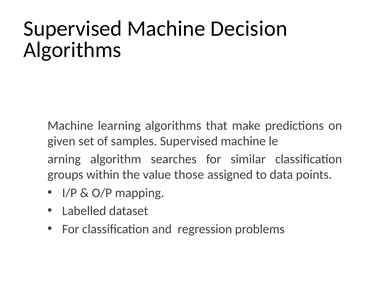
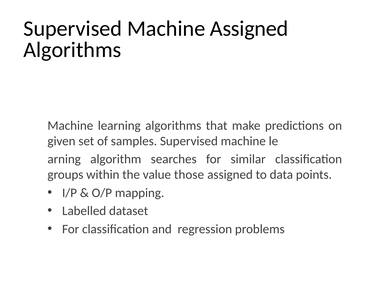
Machine Decision: Decision -> Assigned (249, 29)
